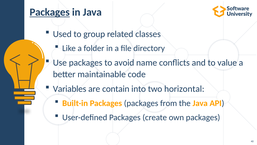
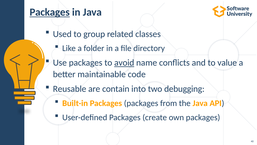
avoid underline: none -> present (124, 63)
Variables: Variables -> Reusable (70, 89)
horizontal: horizontal -> debugging (184, 89)
